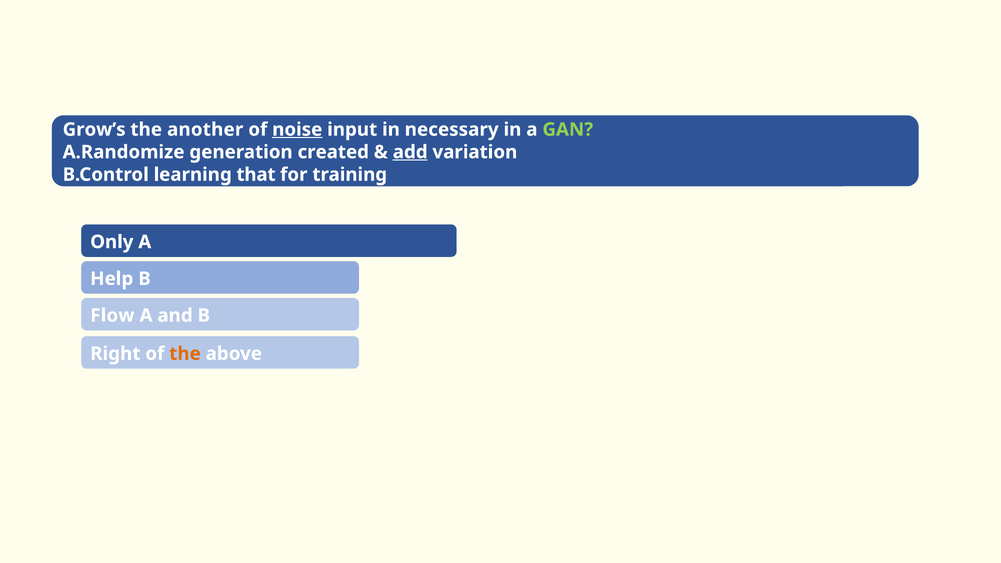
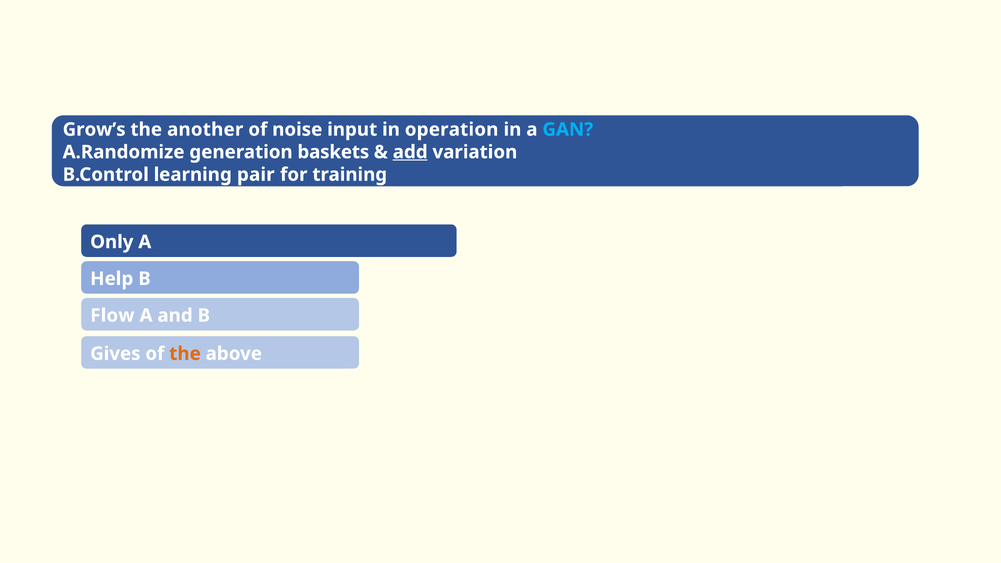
noise underline: present -> none (297, 130)
necessary: necessary -> operation (452, 130)
GAN colour: light green -> light blue (568, 130)
created: created -> baskets (333, 152)
that: that -> pair (256, 175)
Right: Right -> Gives (115, 354)
